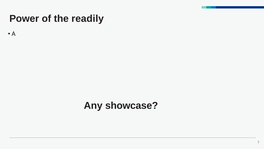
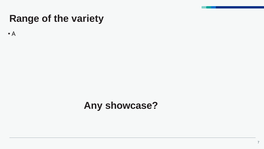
Power: Power -> Range (24, 19)
readily: readily -> variety (88, 19)
